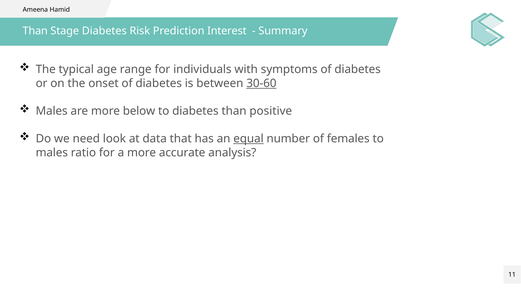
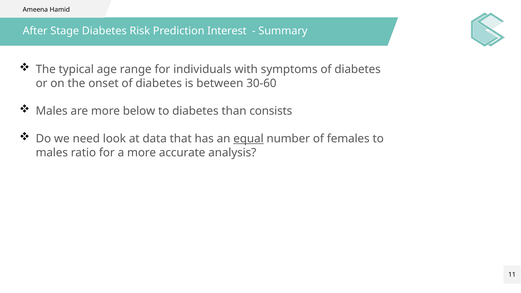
Than: Than -> After (35, 31)
30-60 underline: present -> none (261, 83)
positive: positive -> consists (271, 111)
